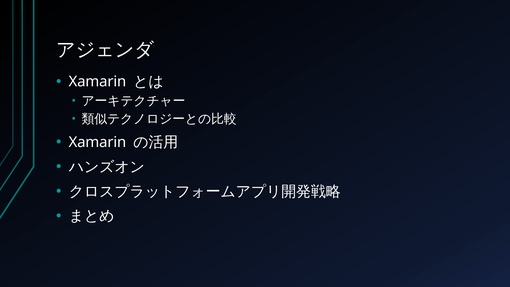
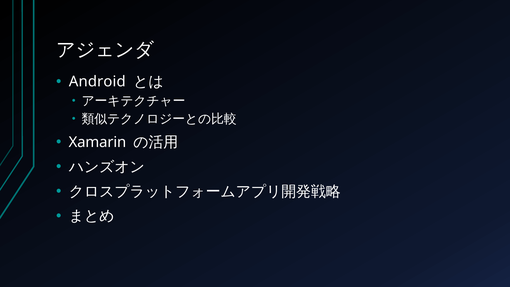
Xamarin: Xamarin -> Android (97, 82)
